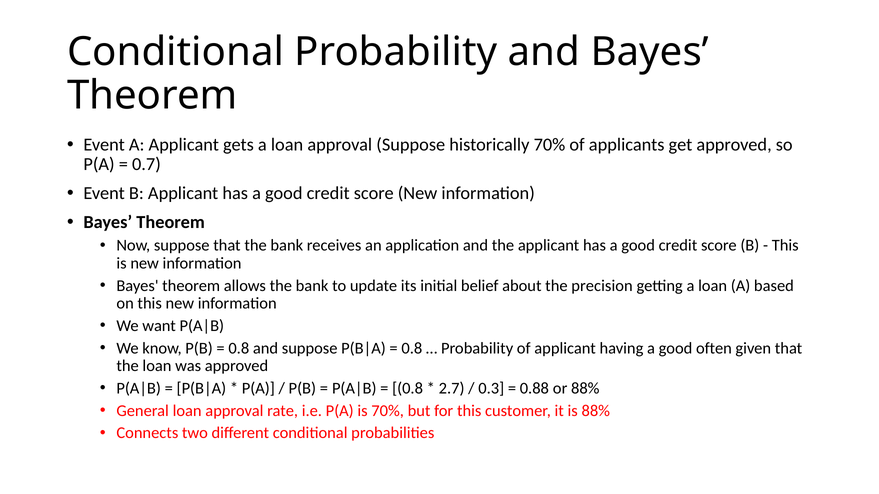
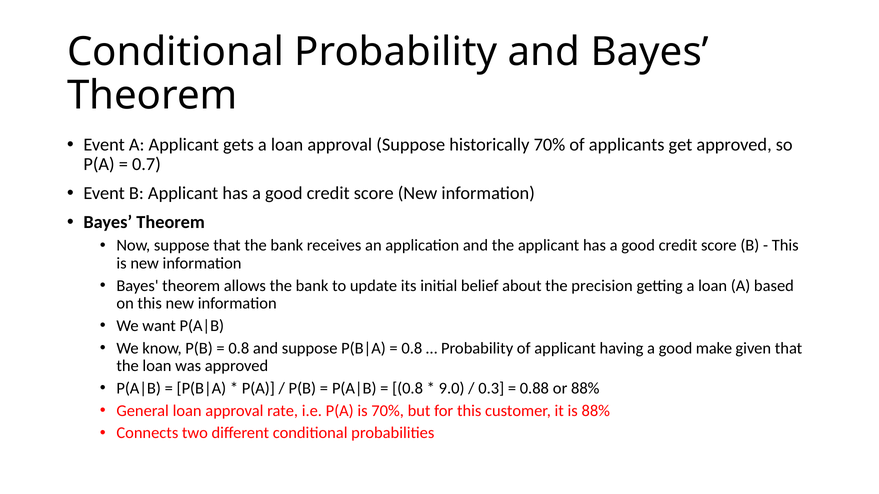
often: often -> make (714, 348)
2.7: 2.7 -> 9.0 (452, 389)
